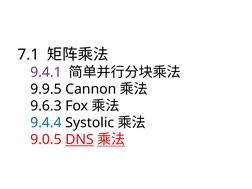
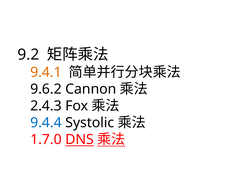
7.1: 7.1 -> 9.2 (28, 55)
9.4.1 colour: purple -> orange (46, 72)
9.9.5: 9.9.5 -> 9.6.2 (46, 89)
9.6.3: 9.6.3 -> 2.4.3 (46, 106)
9.0.5: 9.0.5 -> 1.7.0 (46, 139)
